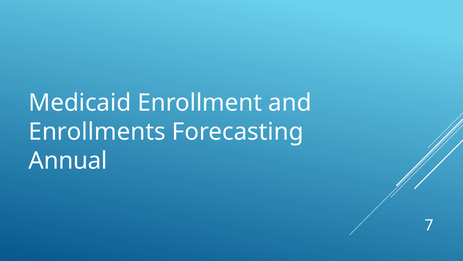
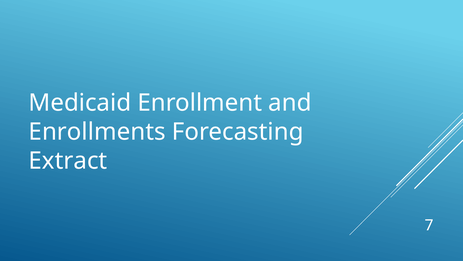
Annual: Annual -> Extract (68, 160)
